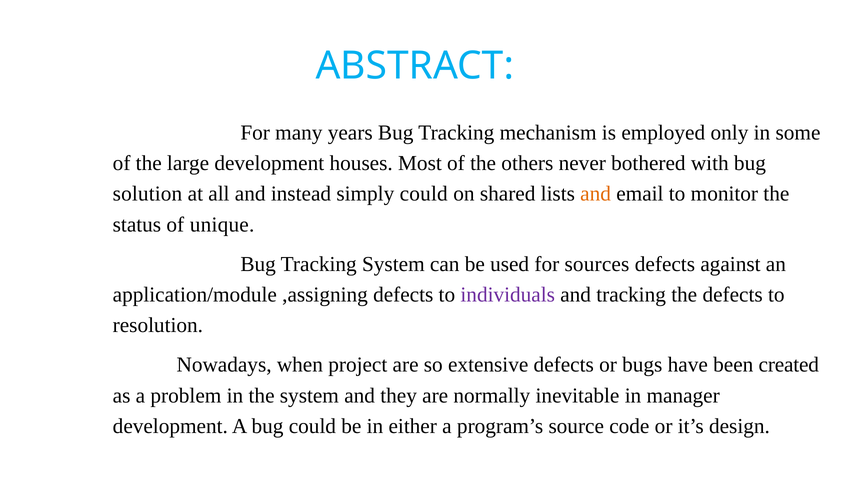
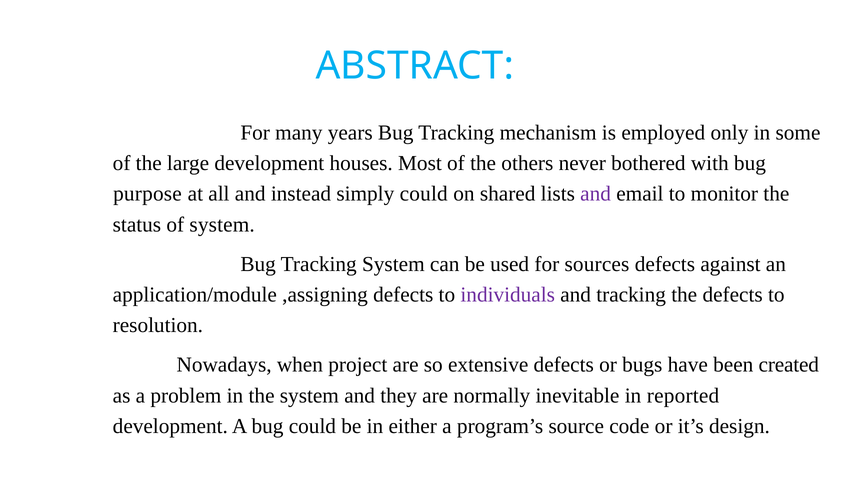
solution: solution -> purpose (147, 194)
and colour: orange -> purple (596, 194)
of unique: unique -> system (222, 224)
manager: manager -> reported (683, 395)
